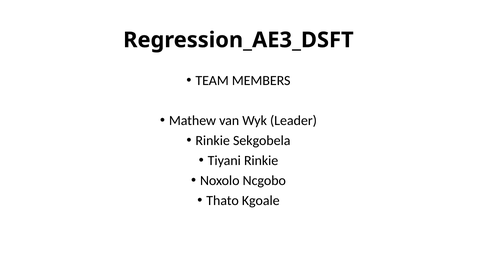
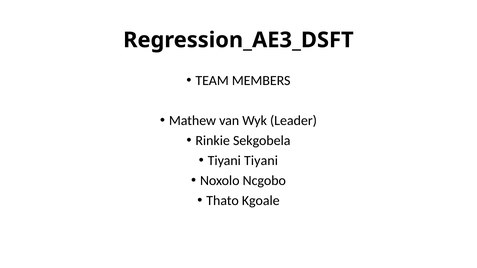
Tiyani Rinkie: Rinkie -> Tiyani (261, 161)
